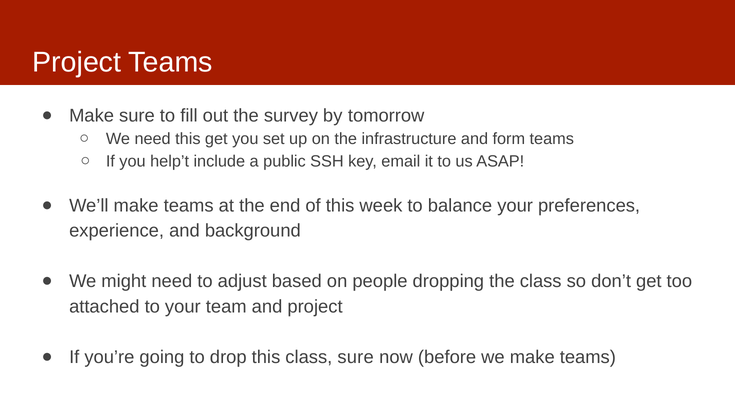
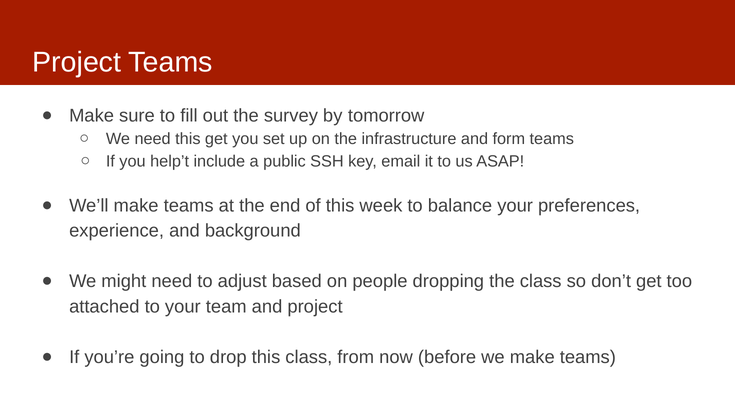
class sure: sure -> from (356, 358)
